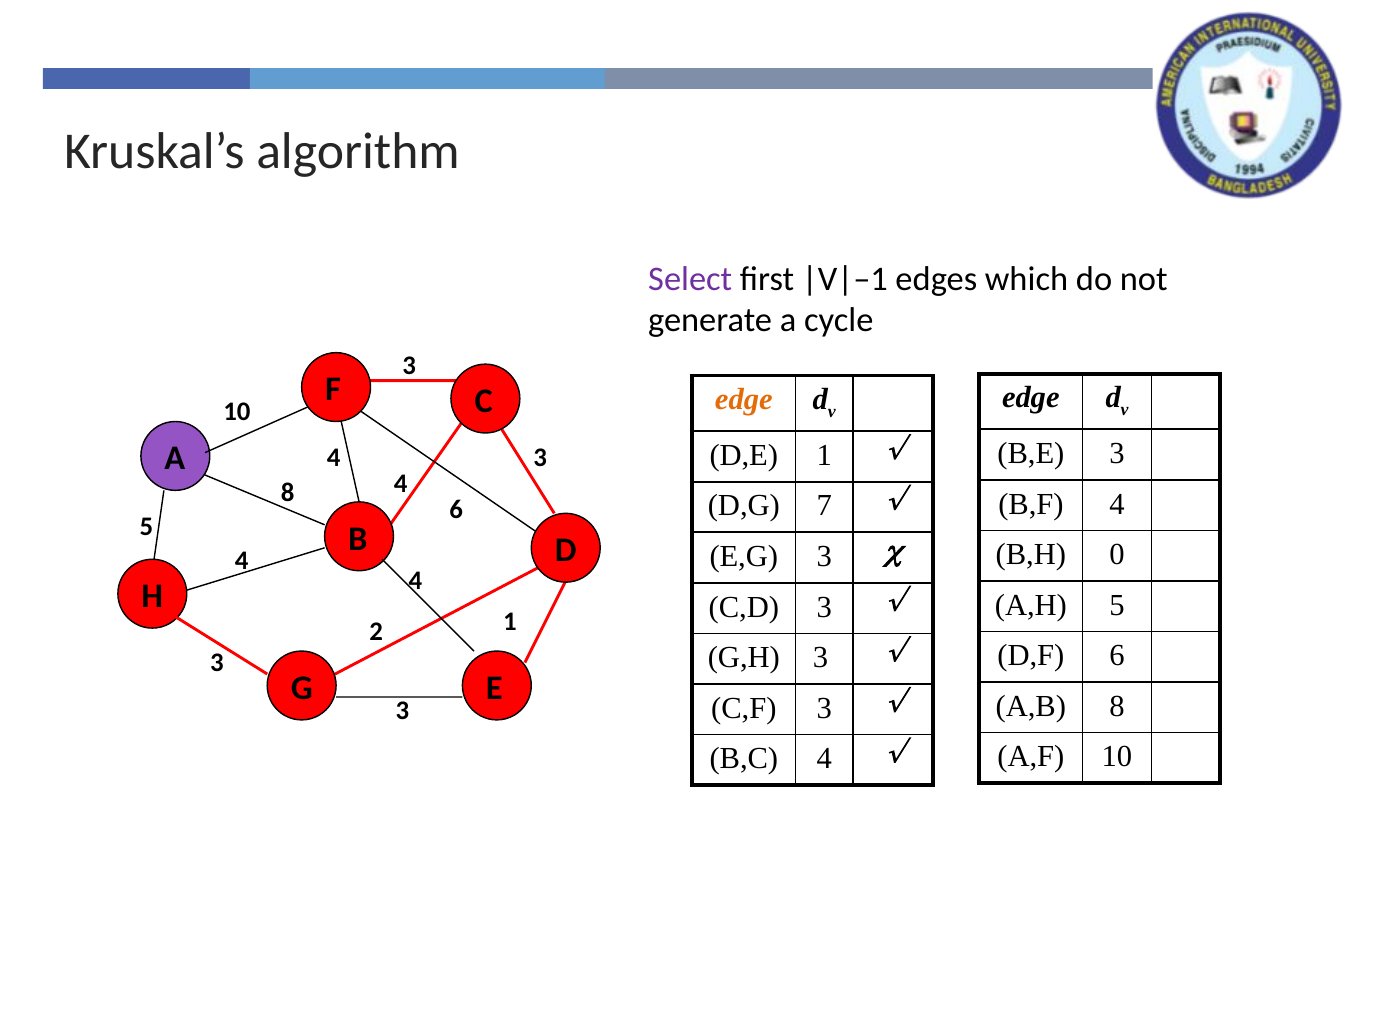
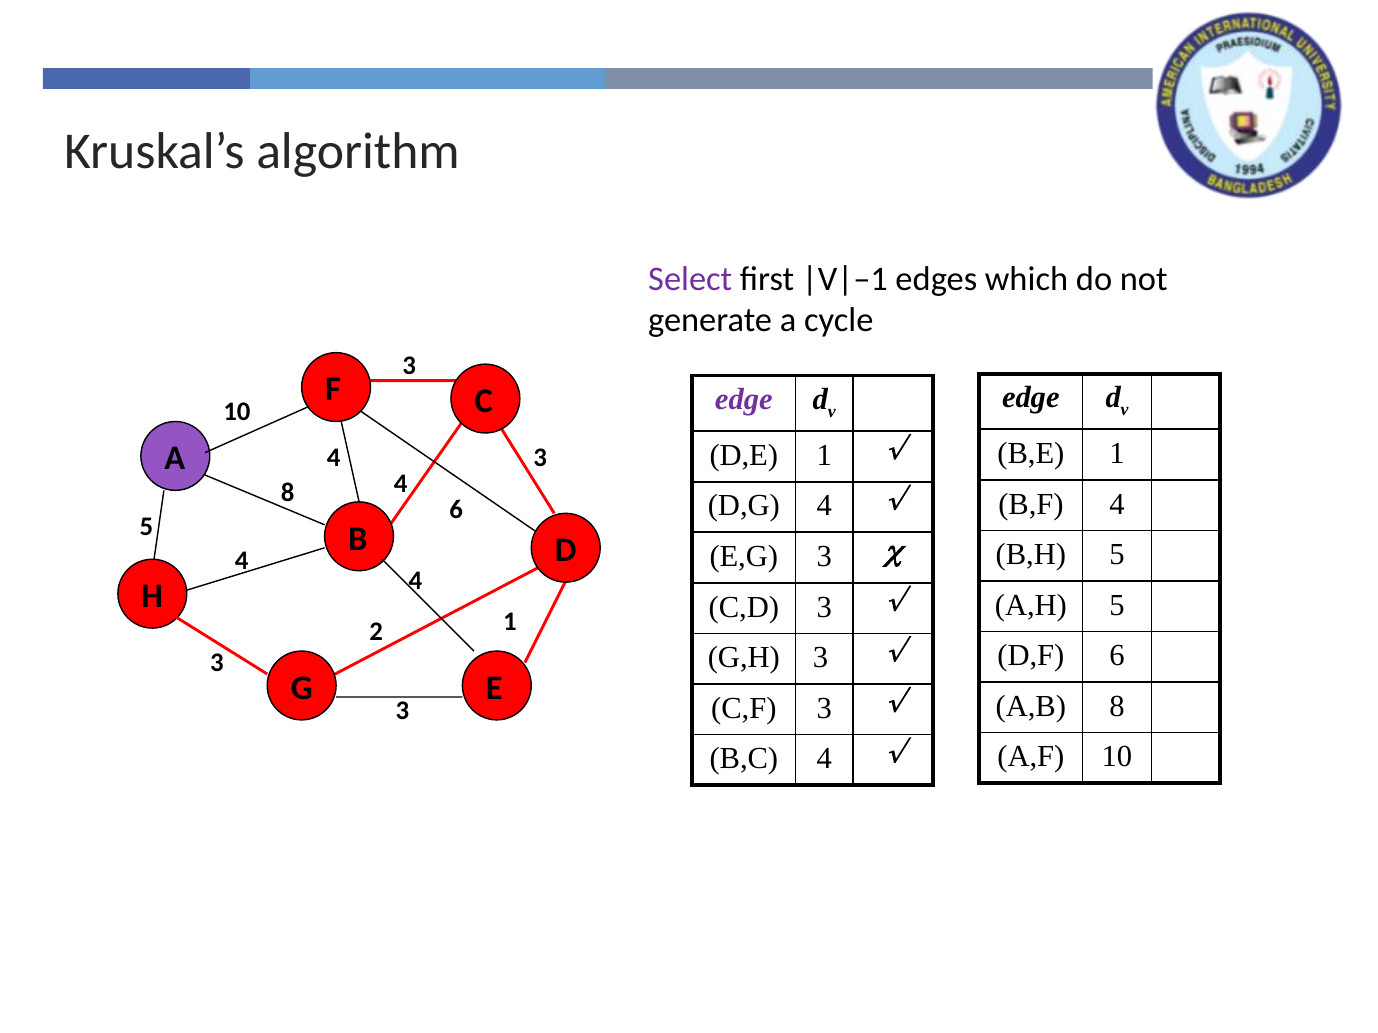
edge colour: orange -> purple (744, 400)
B,E 3: 3 -> 1 (1117, 454)
D,G 7: 7 -> 4 (824, 506)
B,H 0: 0 -> 5 (1117, 555)
